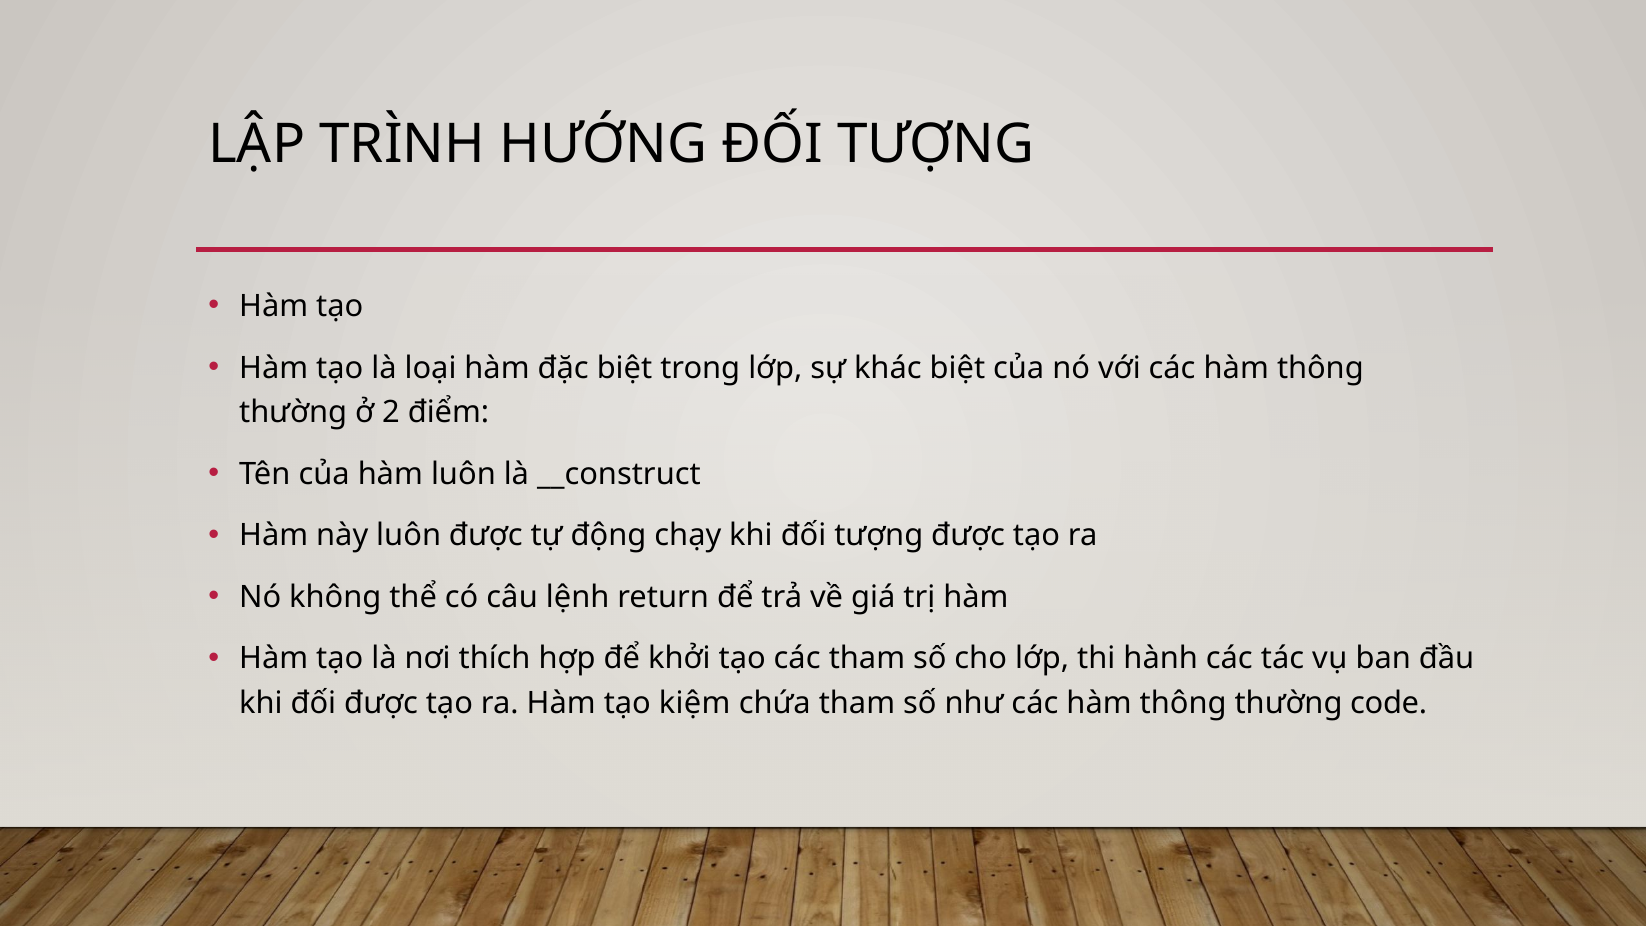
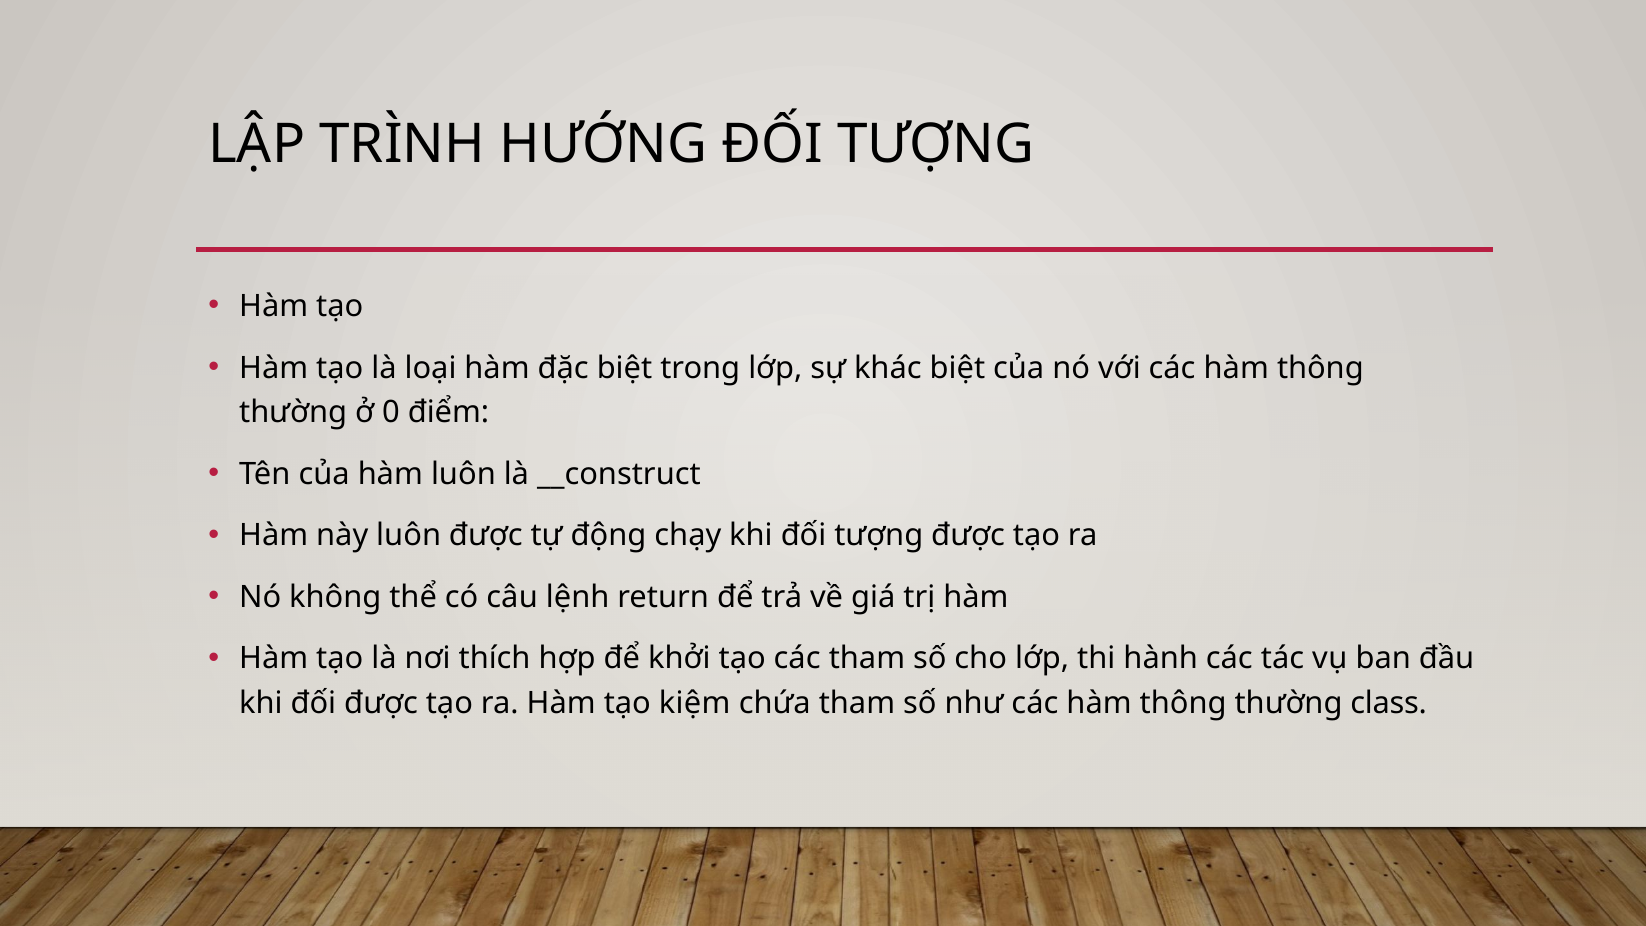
2: 2 -> 0 (391, 412)
code: code -> class (1389, 703)
